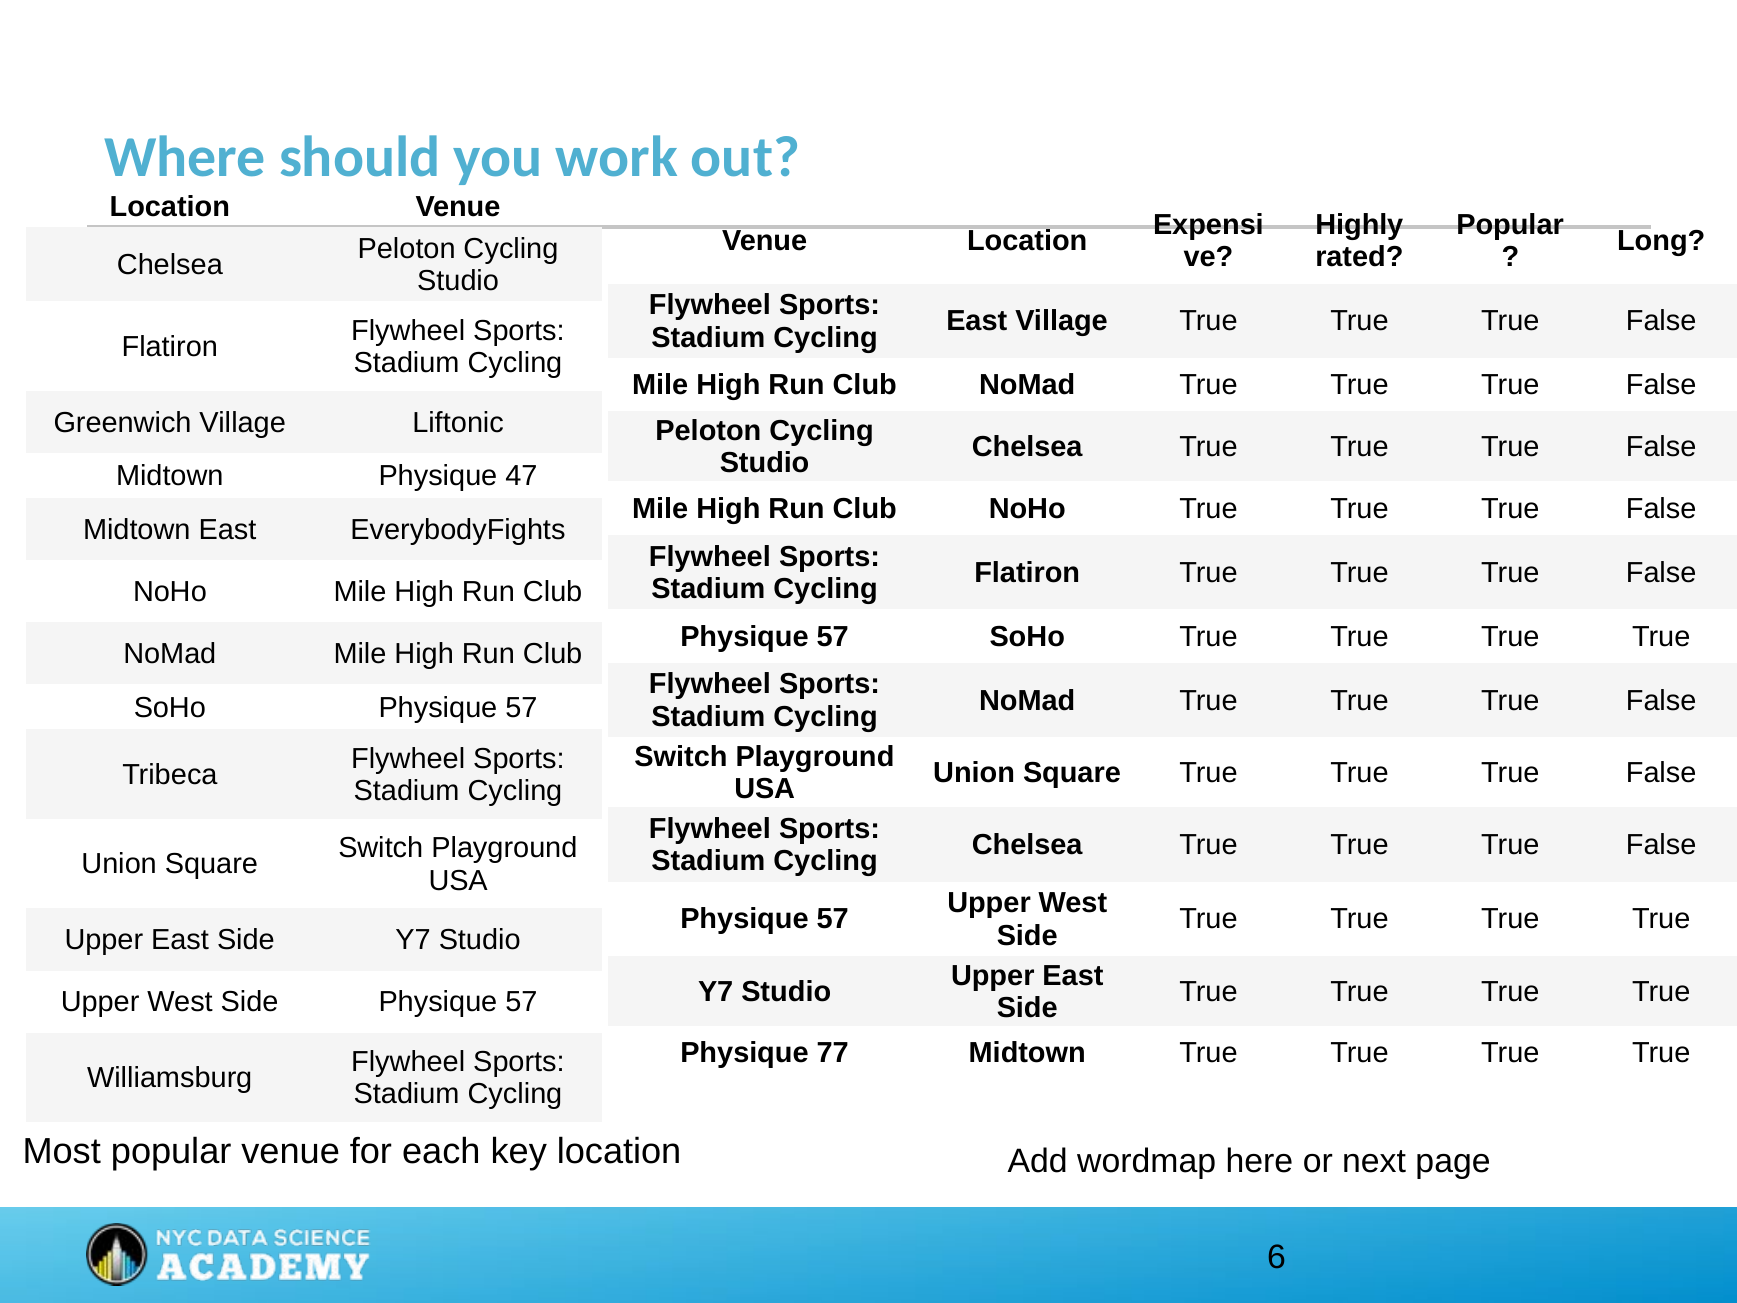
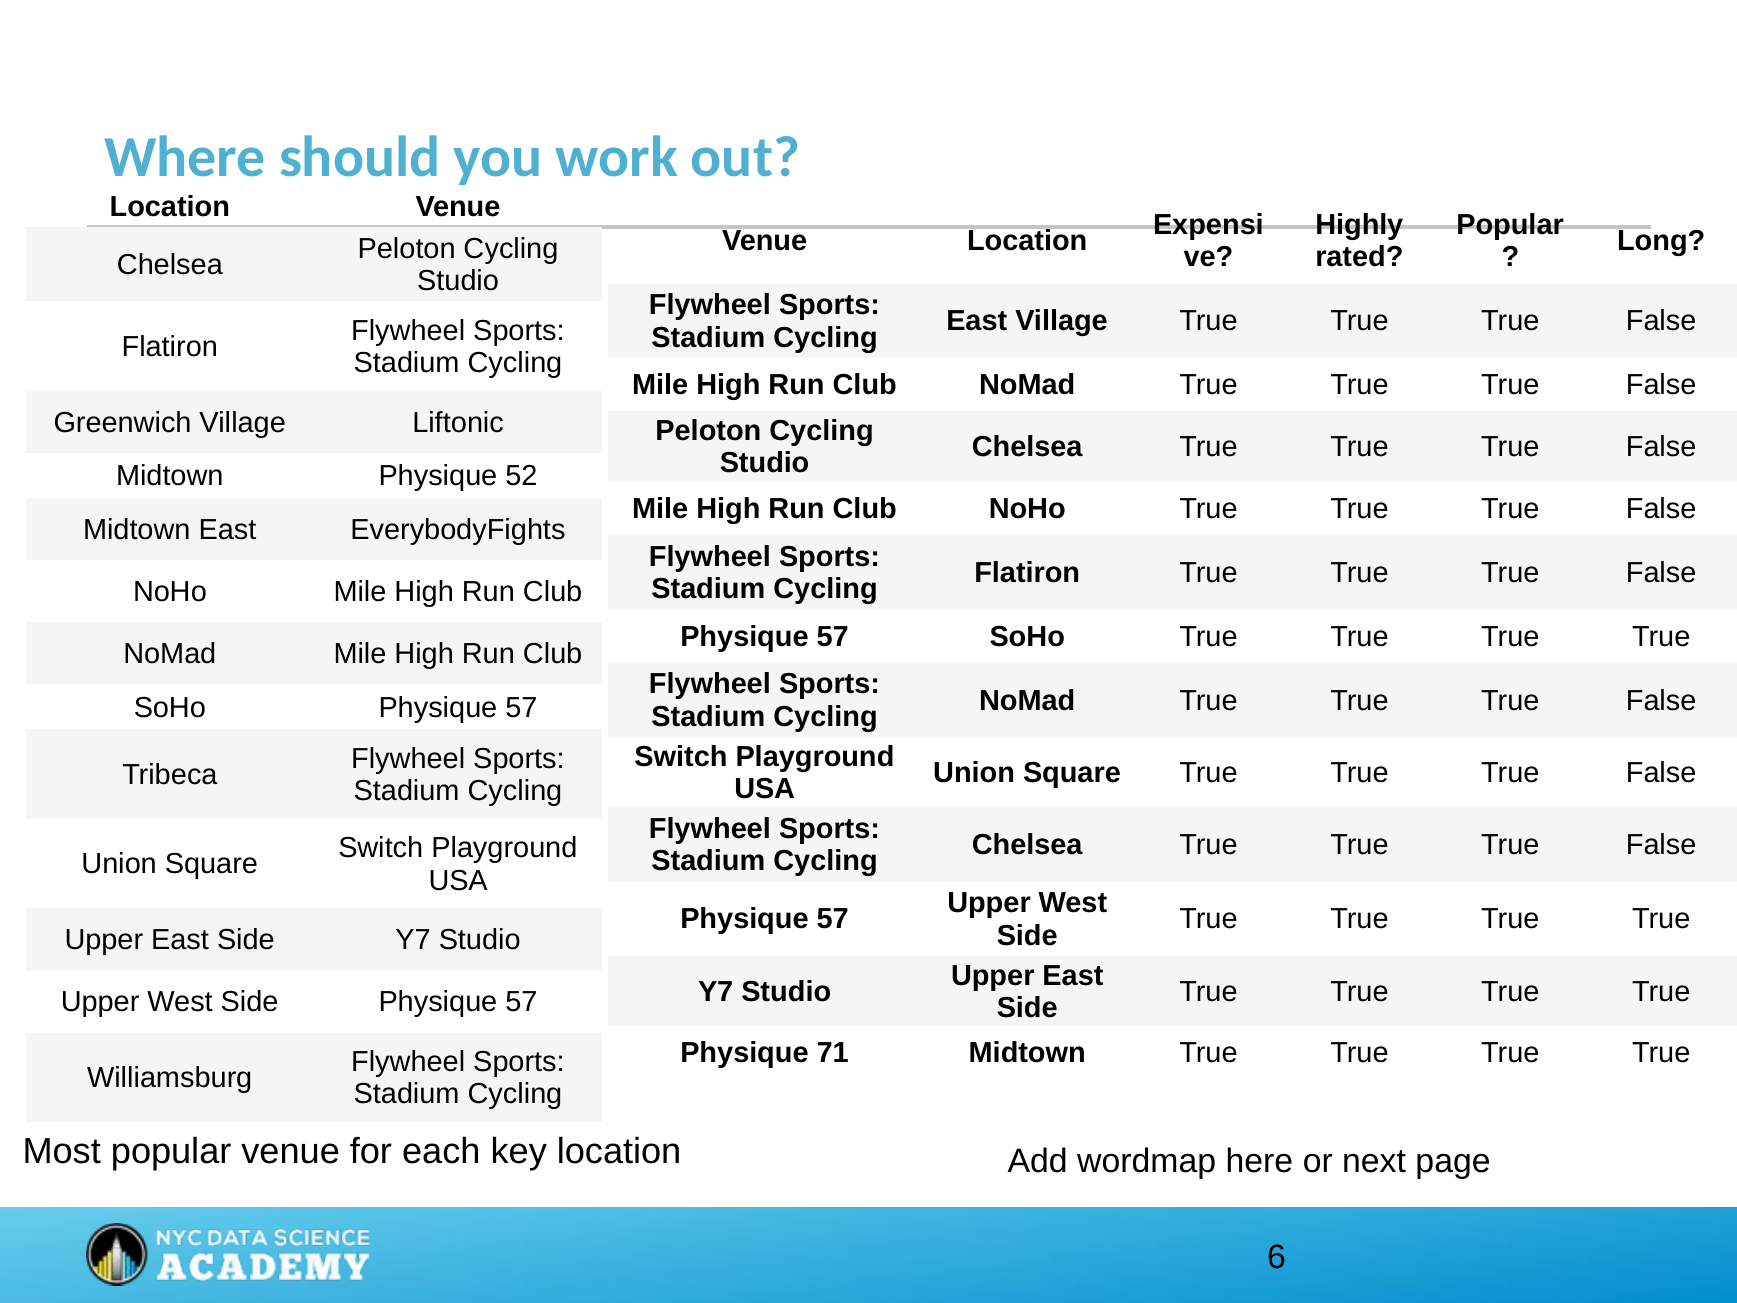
47: 47 -> 52 (521, 476)
77: 77 -> 71 (833, 1053)
